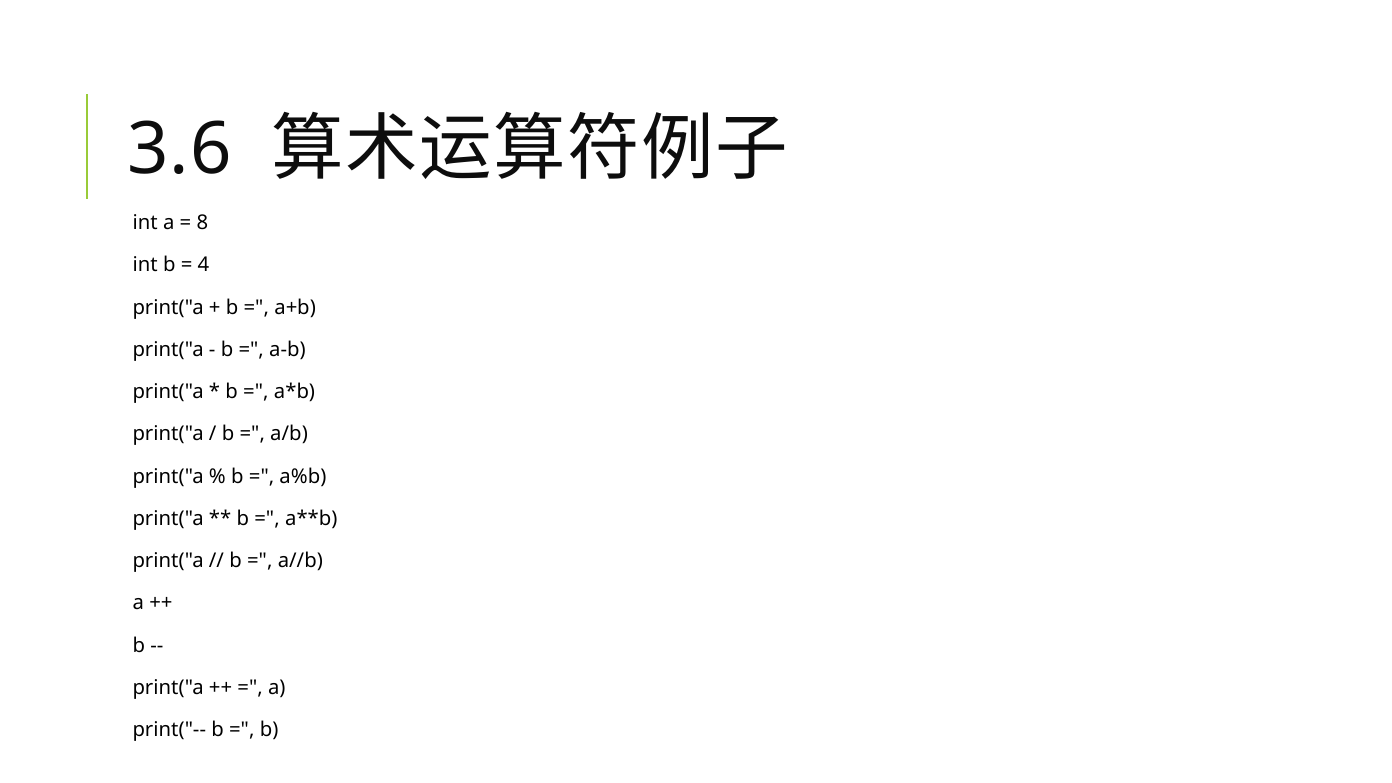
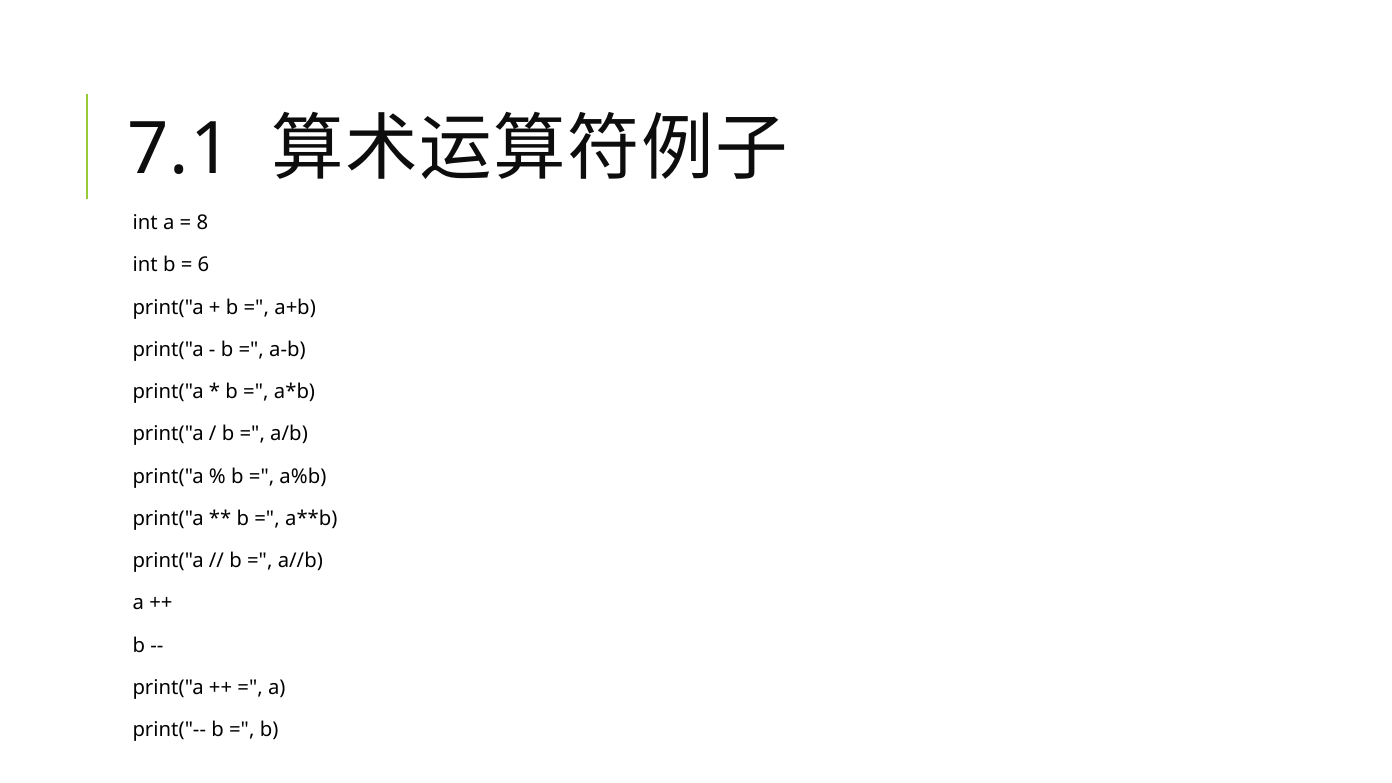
3.6: 3.6 -> 7.1 (180, 149)
4: 4 -> 6 (203, 265)
